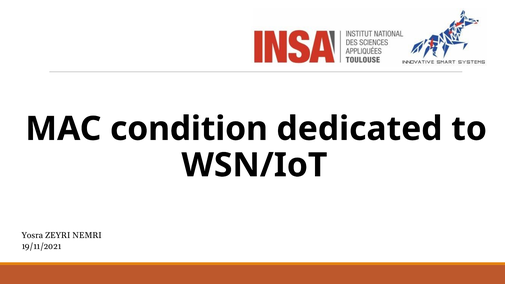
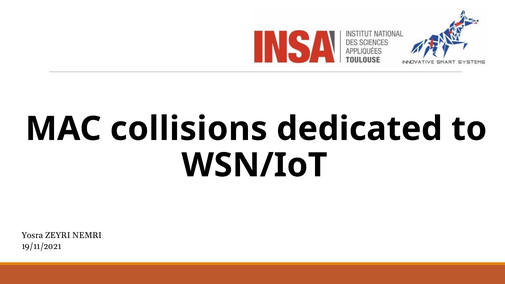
condition: condition -> collisions (189, 129)
